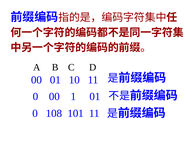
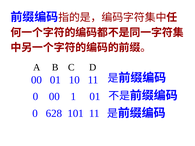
108: 108 -> 628 (54, 114)
